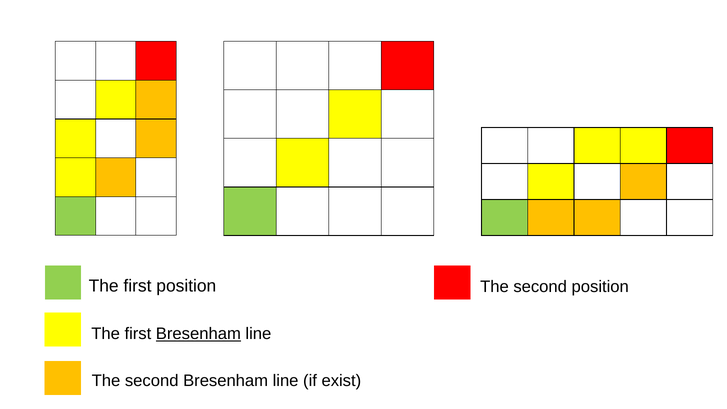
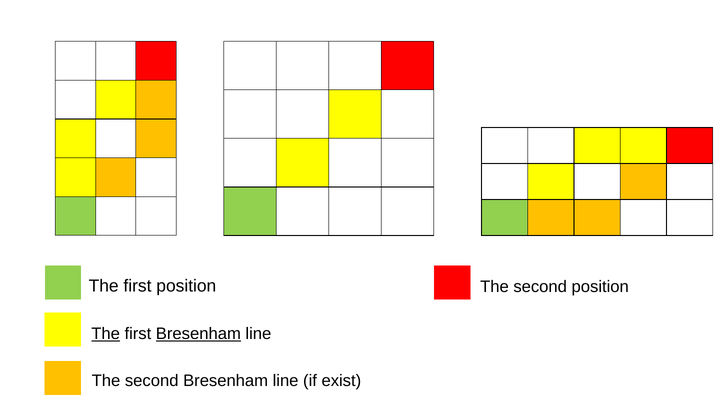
The underline: none -> present (106, 334)
